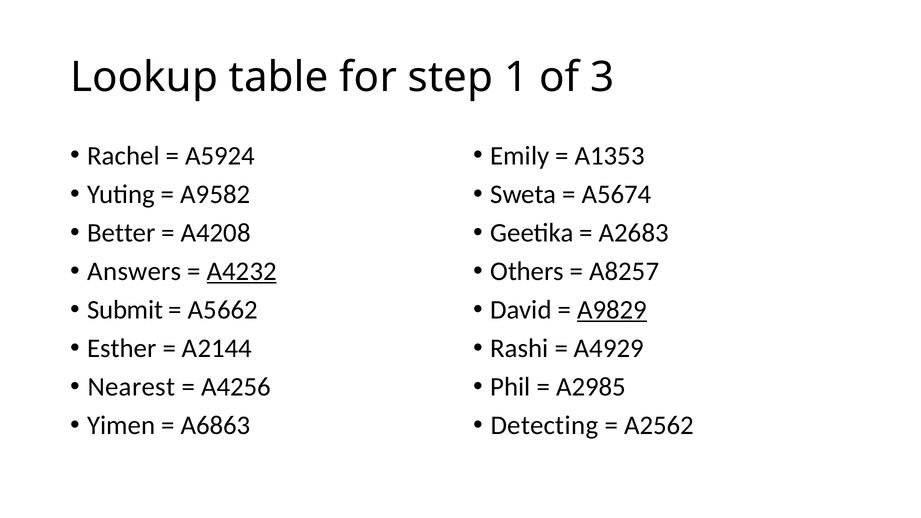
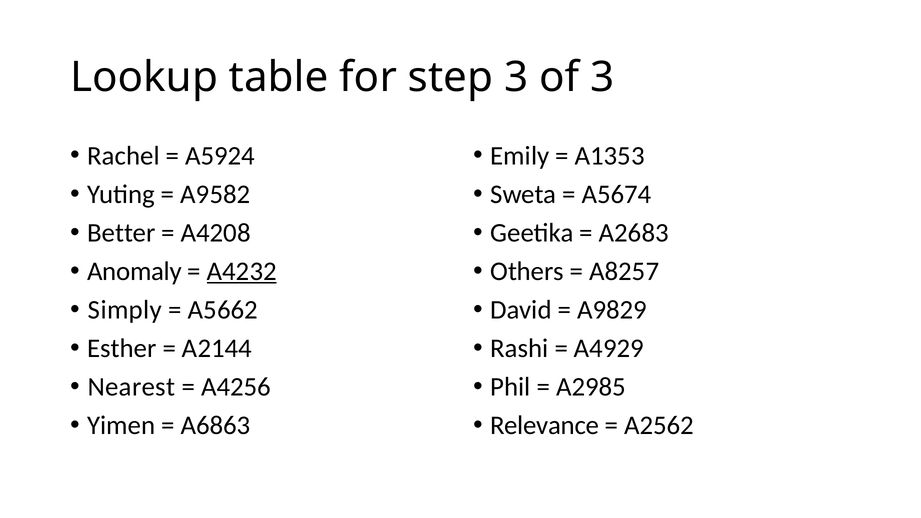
step 1: 1 -> 3 (516, 77)
Answers: Answers -> Anomaly (135, 271)
Submit: Submit -> Simply (125, 310)
A9829 underline: present -> none (612, 310)
Detecting: Detecting -> Relevance (545, 426)
